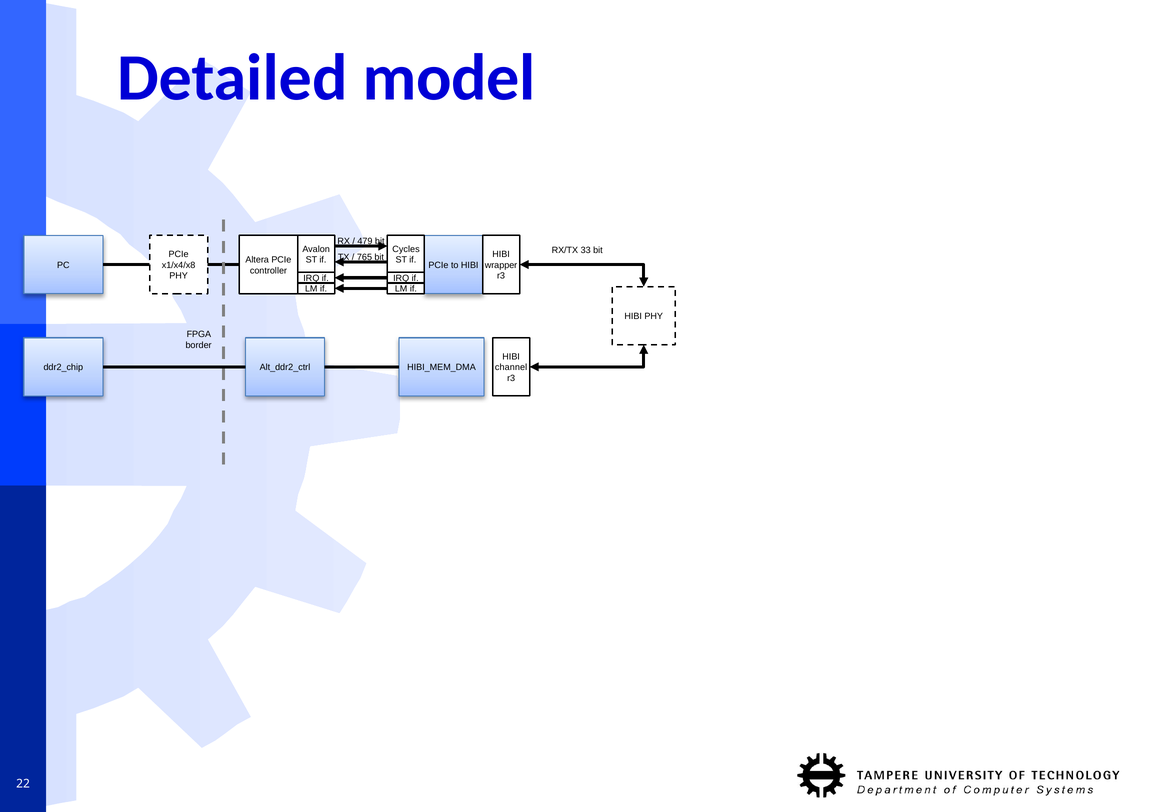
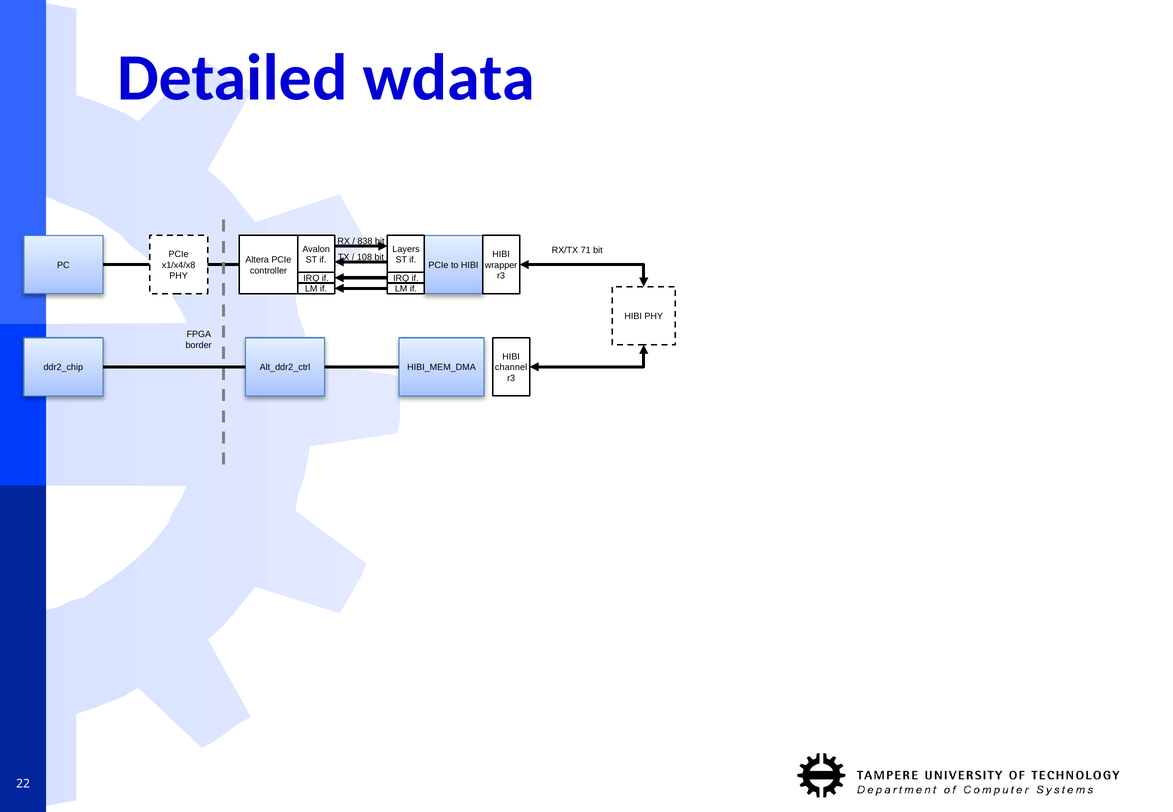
model: model -> wdata (449, 78)
479: 479 -> 838 (365, 241)
Cycles: Cycles -> Layers (406, 249)
33: 33 -> 71 (586, 251)
765: 765 -> 108 (364, 257)
